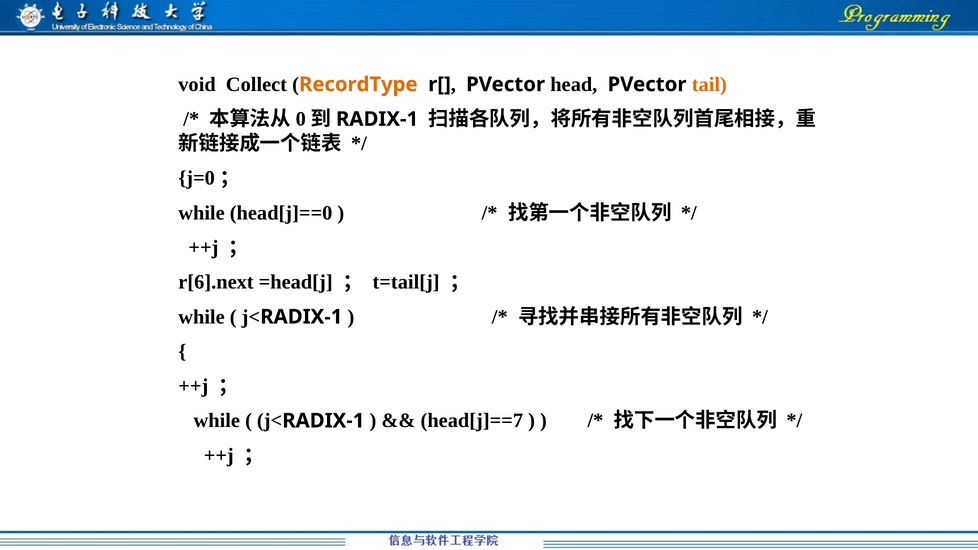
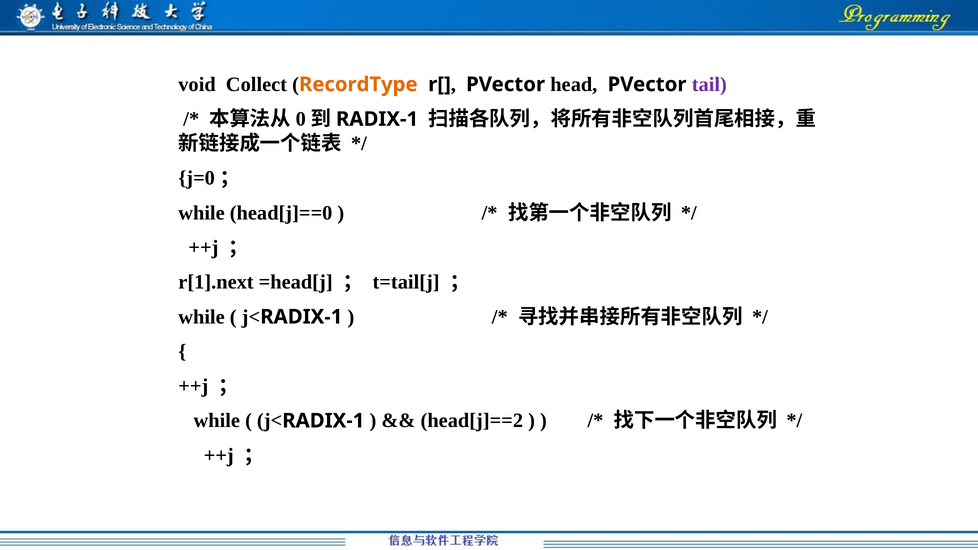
tail colour: orange -> purple (709, 84)
r[6].next: r[6].next -> r[1].next (216, 282)
head[j]==7: head[j]==7 -> head[j]==2 (472, 421)
